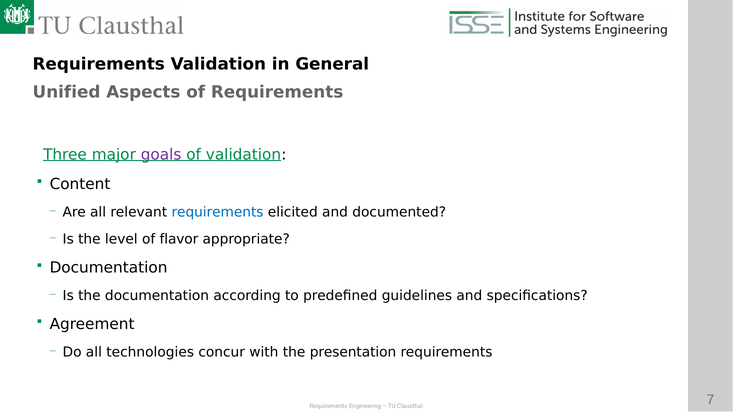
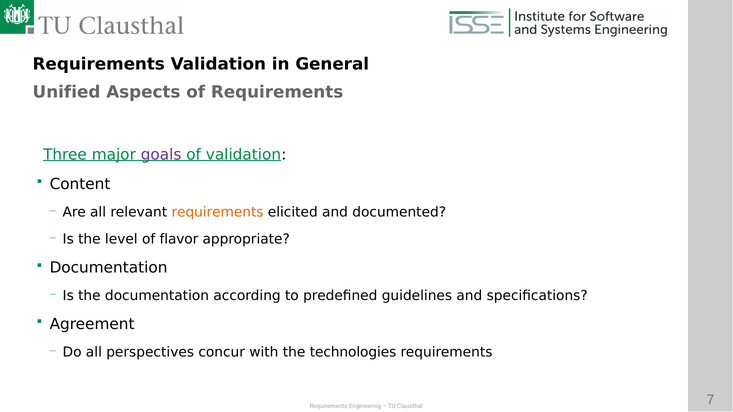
requirements colour: blue -> orange (218, 212)
technologies: technologies -> perspectives (150, 353)
presentation: presentation -> technologies (353, 353)
